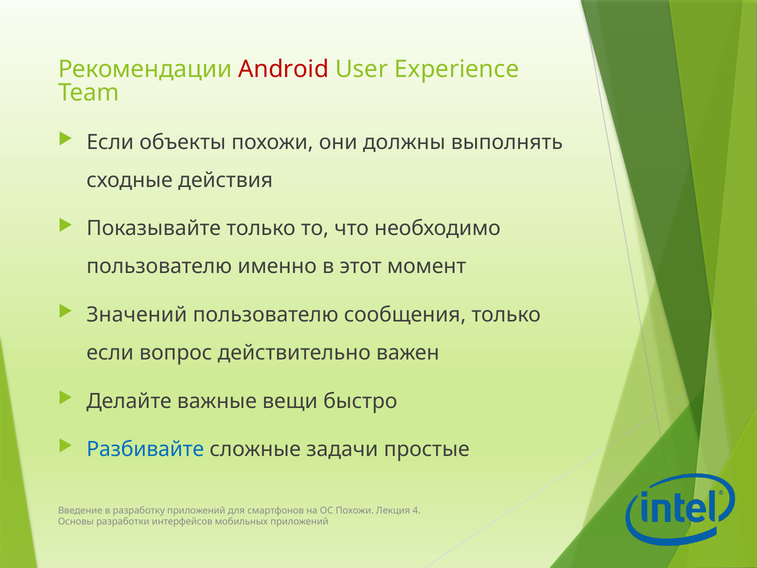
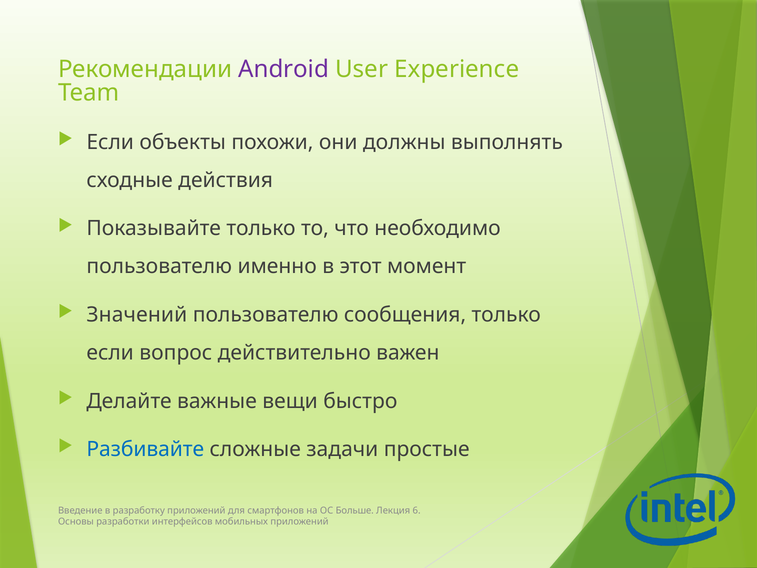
Android colour: red -> purple (284, 69)
ОС Похожи: Похожи -> Больше (355, 510)
4: 4 -> 6 (417, 510)
